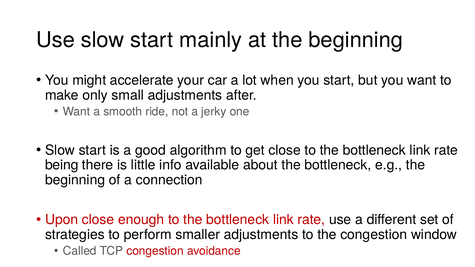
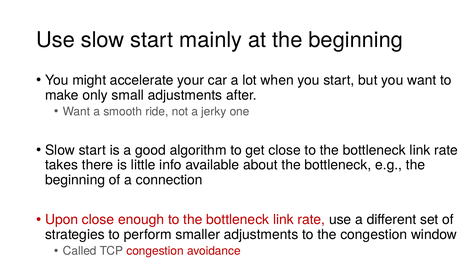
being: being -> takes (62, 165)
